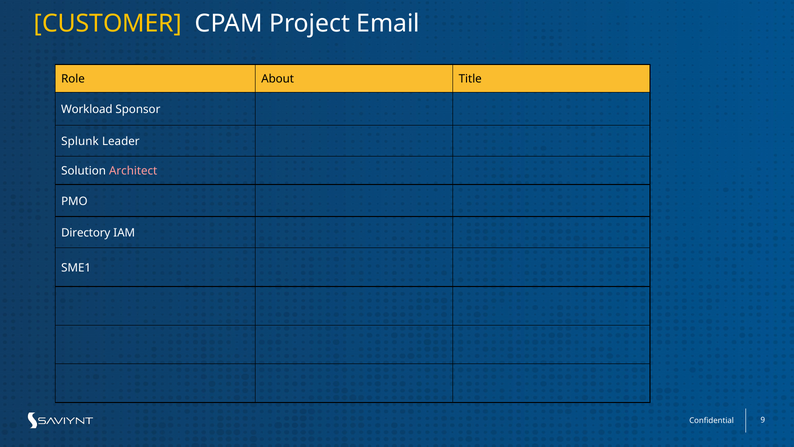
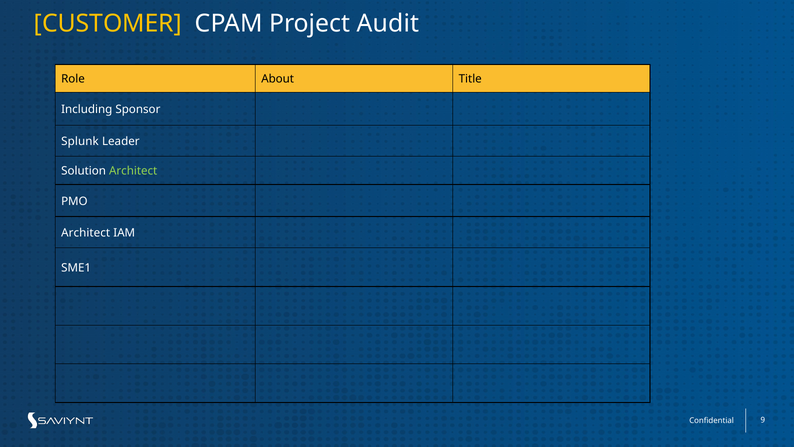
Email: Email -> Audit (388, 24)
Workload: Workload -> Including (87, 109)
Architect colour: pink -> light green (133, 171)
Directory: Directory -> Architect (86, 233)
